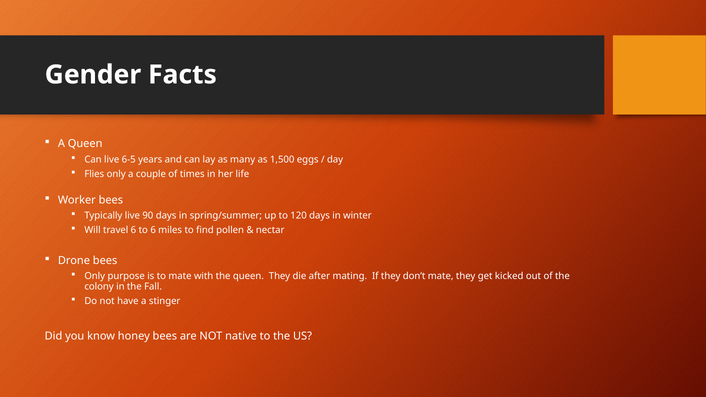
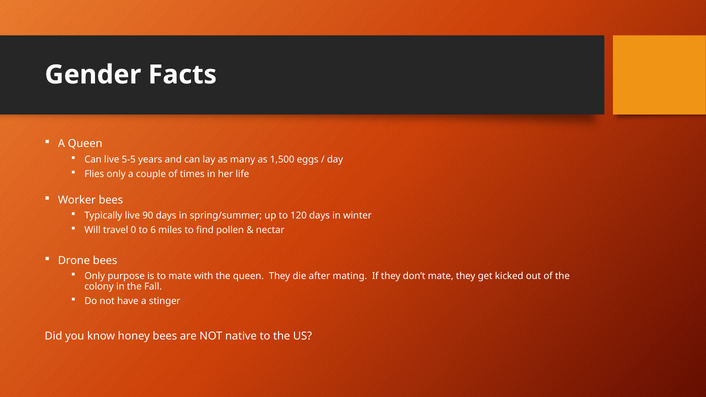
6-5: 6-5 -> 5-5 (129, 159)
travel 6: 6 -> 0 (133, 230)
